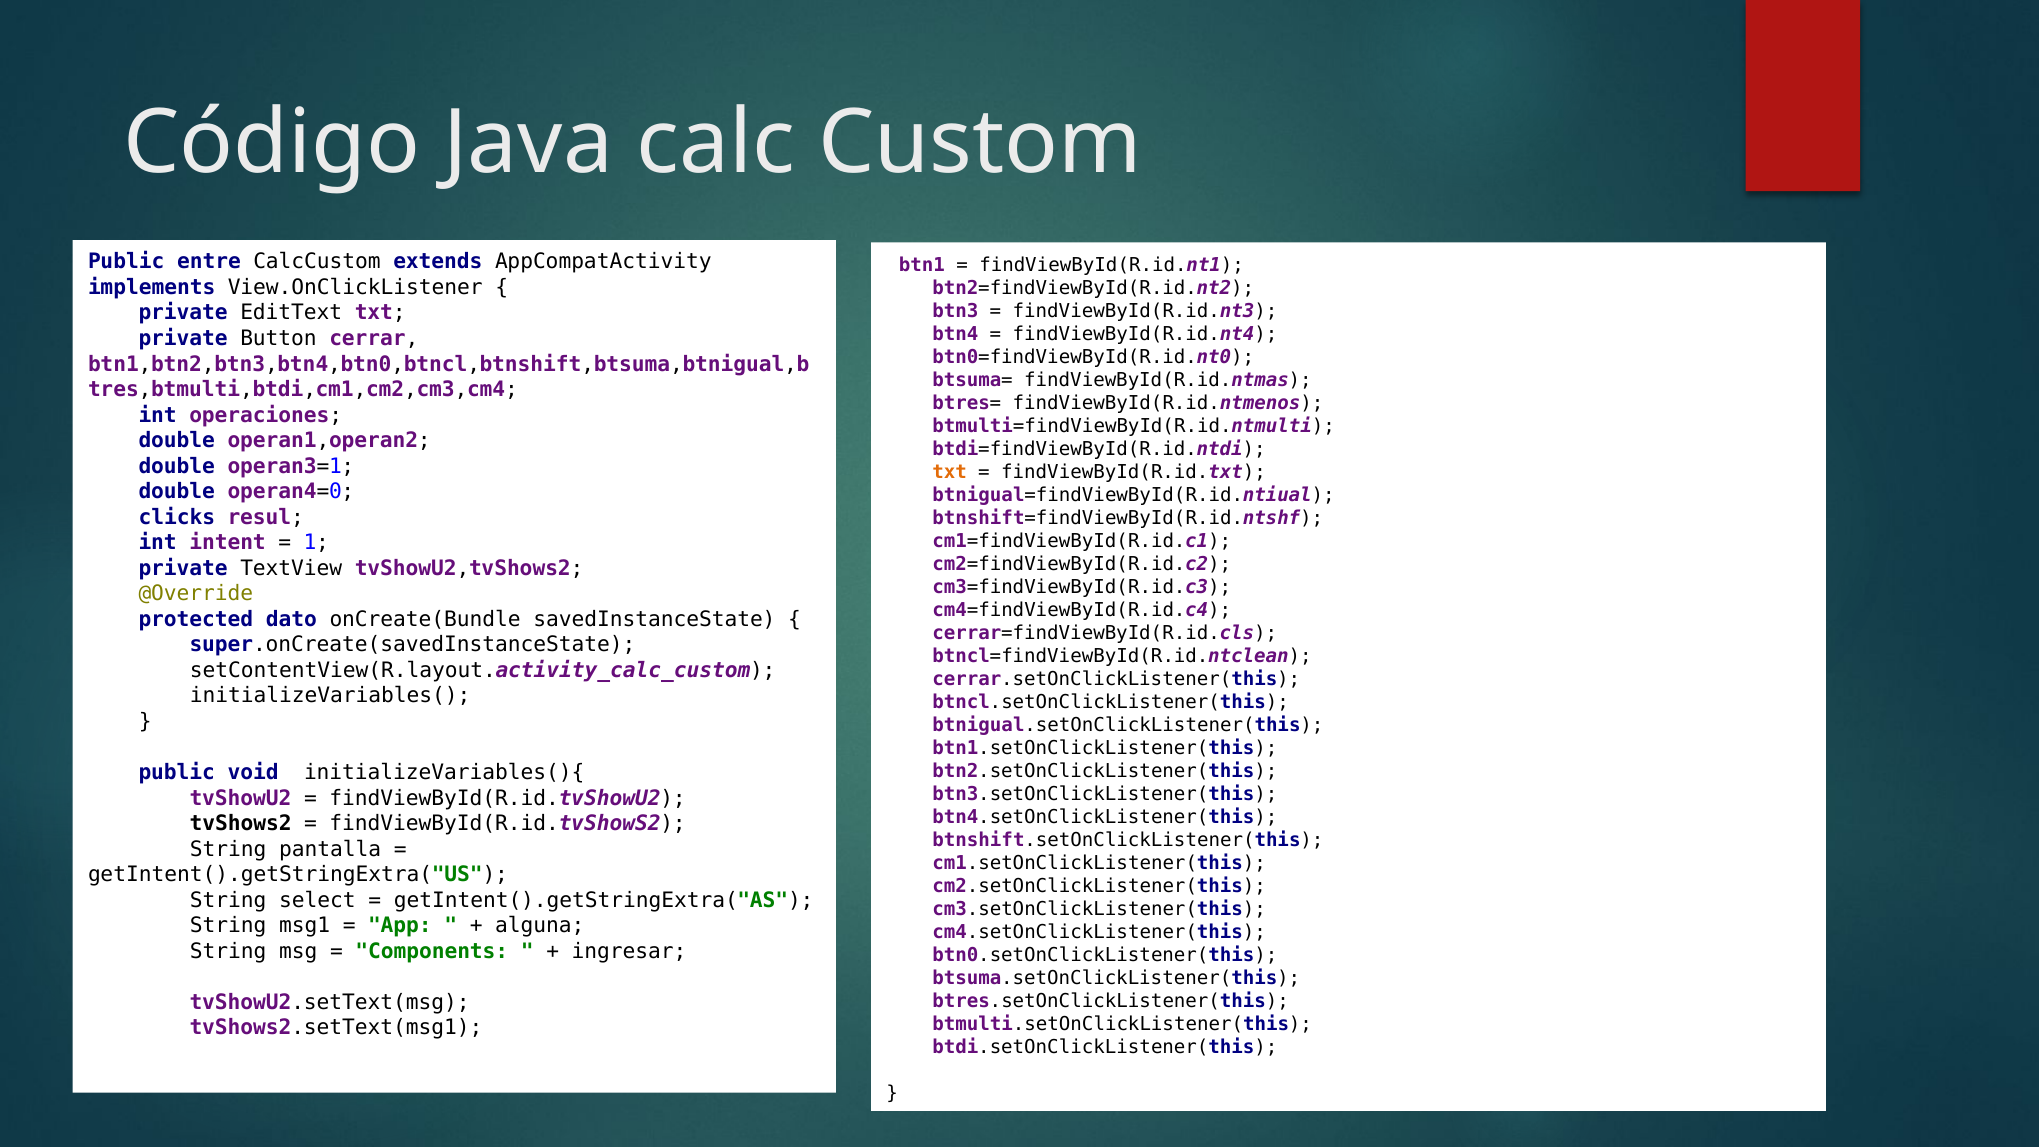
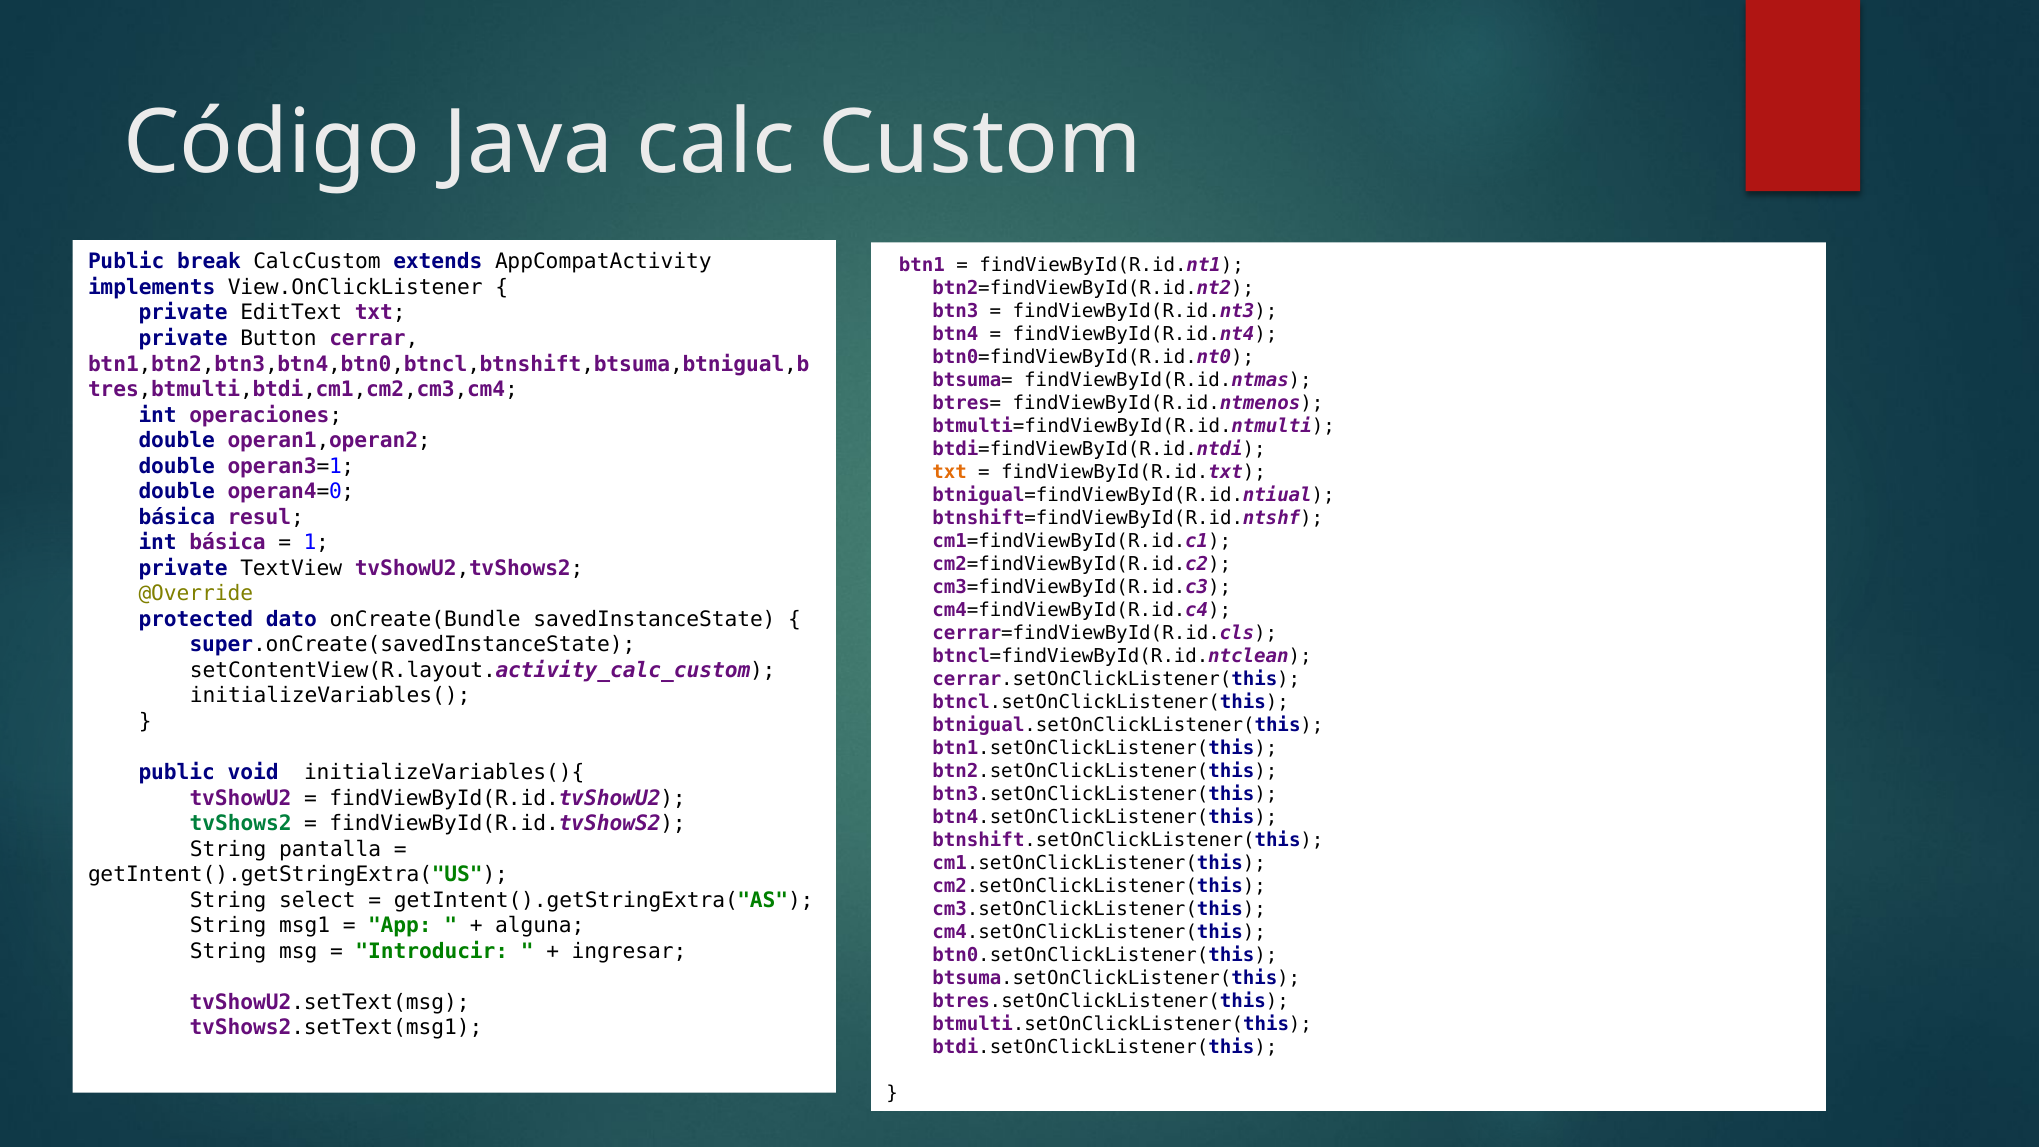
entre: entre -> break (209, 262)
clicks: clicks -> básica (177, 517)
int intent: intent -> básica (228, 543)
tvShows2 colour: black -> green (241, 823)
Components: Components -> Introducir (432, 951)
